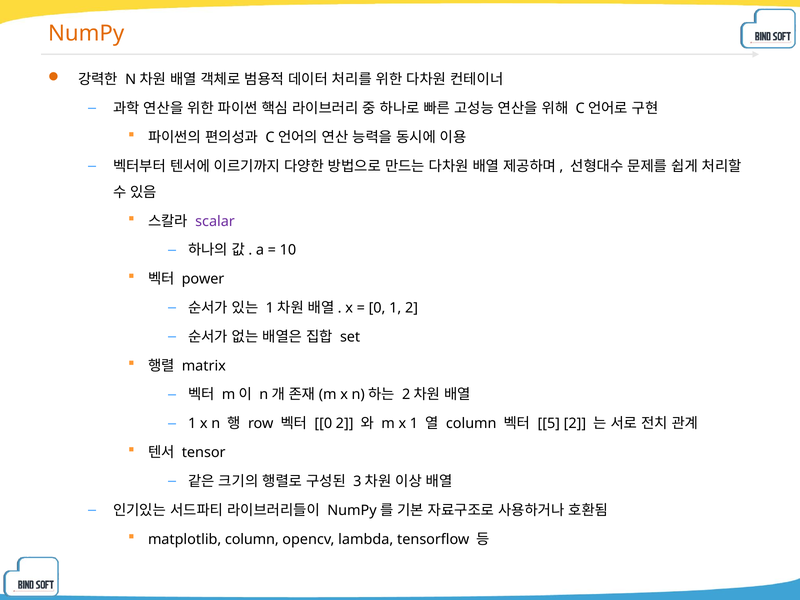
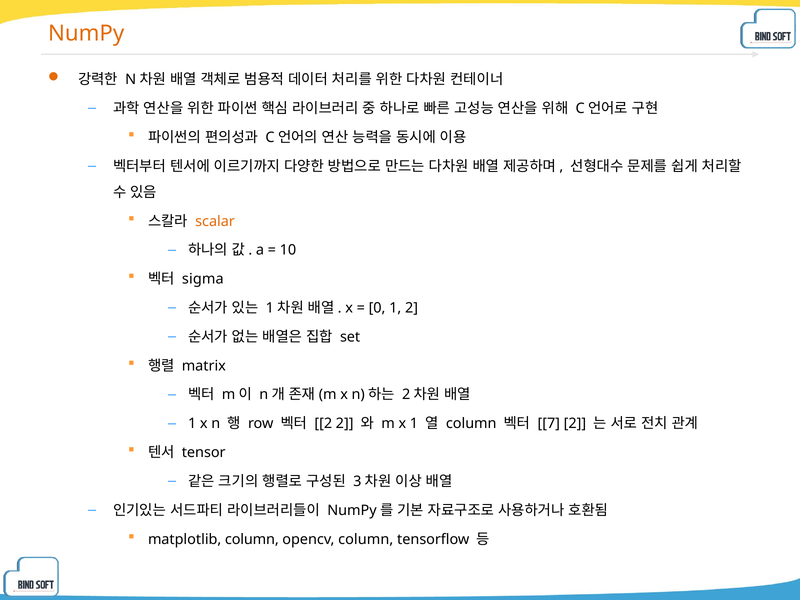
scalar colour: purple -> orange (215, 221)
power: power -> sigma (203, 279)
0: 0 -> 2 (323, 424)
5: 5 -> 7 (549, 424)
opencv lambda: lambda -> column (366, 539)
